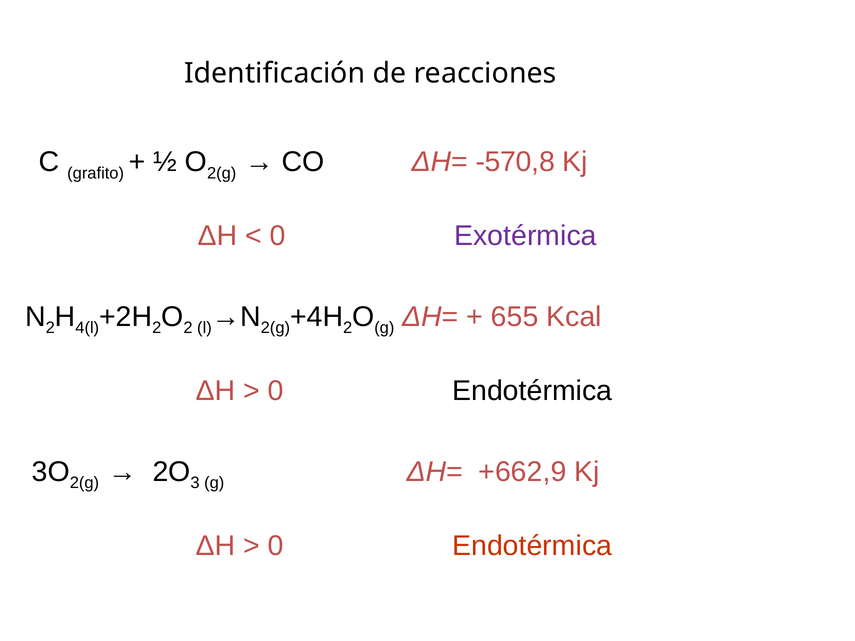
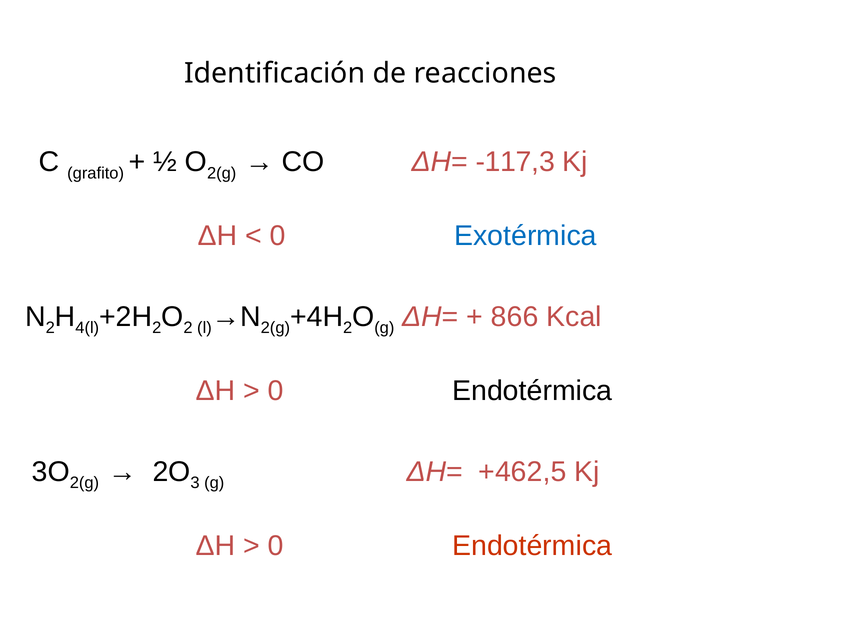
-570,8: -570,8 -> -117,3 (515, 162)
Exotérmica colour: purple -> blue (525, 236)
655: 655 -> 866 (515, 317)
+662,9: +662,9 -> +462,5 (522, 472)
